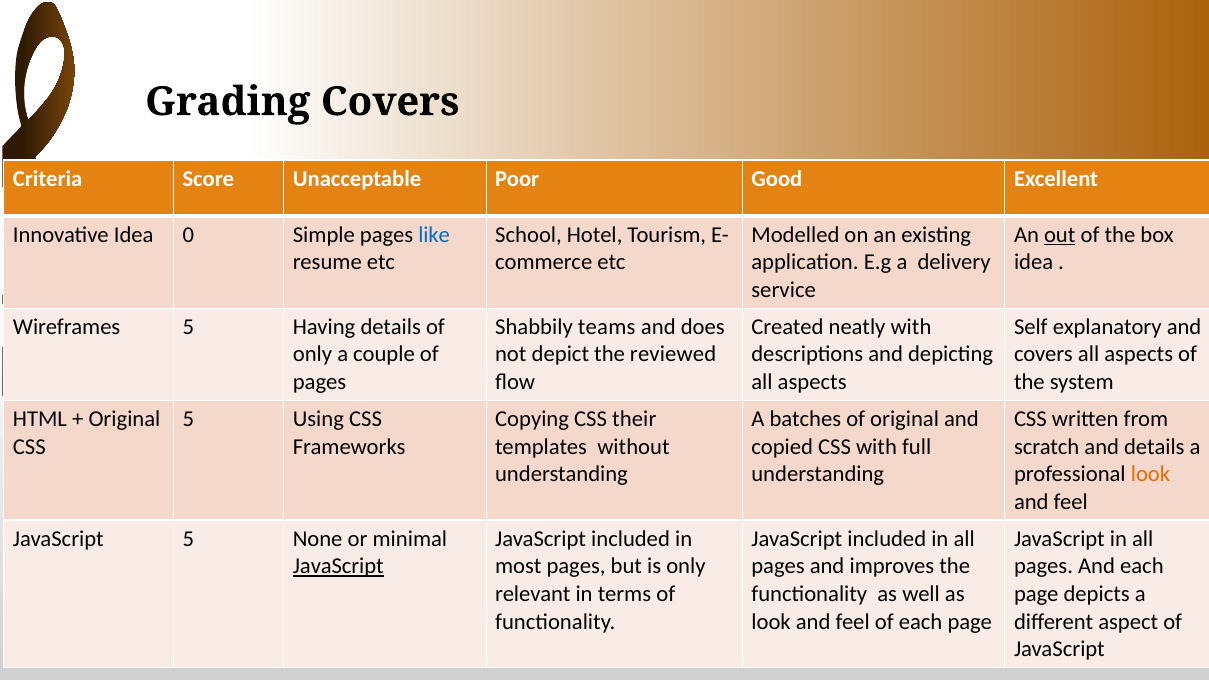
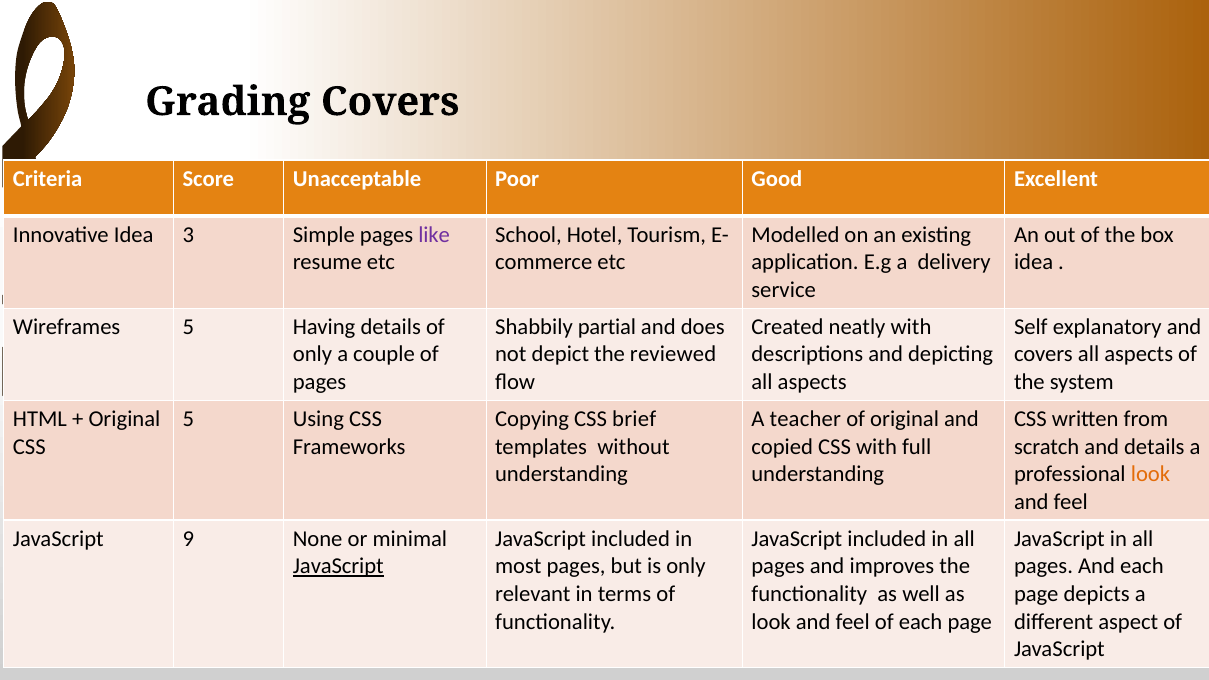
0: 0 -> 3 (188, 235)
like colour: blue -> purple (434, 235)
out underline: present -> none (1060, 235)
teams: teams -> partial (607, 327)
their: their -> brief (634, 419)
batches: batches -> teacher (805, 419)
JavaScript 5: 5 -> 9 (188, 539)
